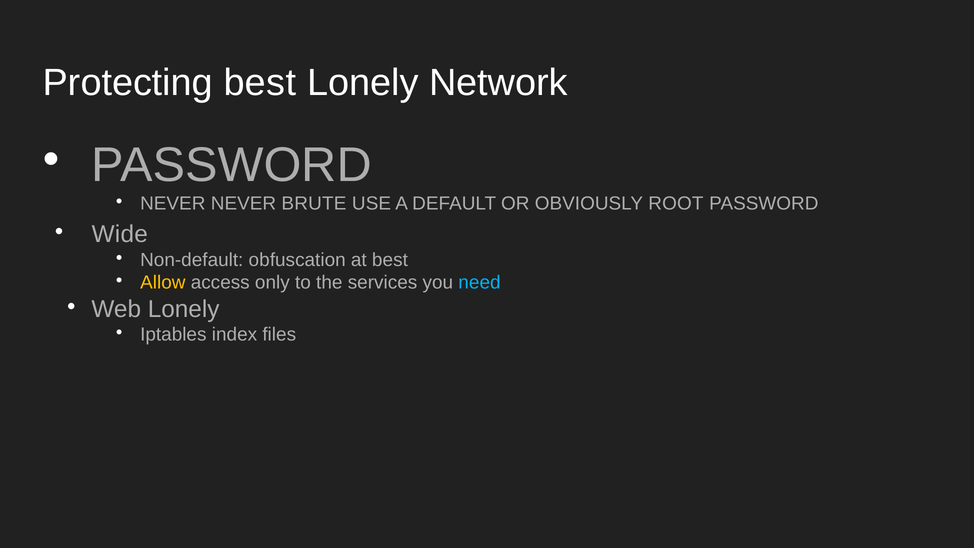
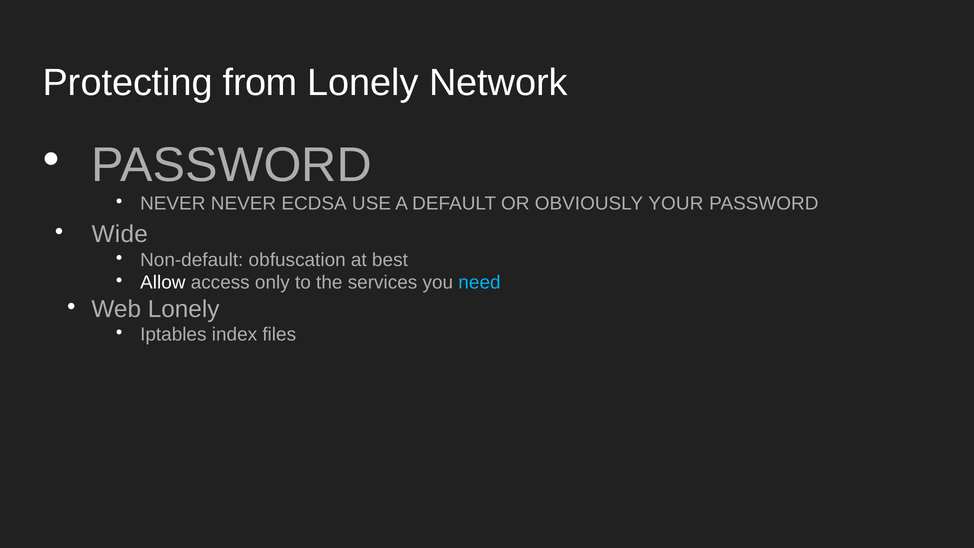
Protecting best: best -> from (260, 82)
BRUTE: BRUTE -> ECDSA (314, 204)
ROOT: ROOT -> YOUR (676, 204)
Allow colour: yellow -> white (163, 283)
